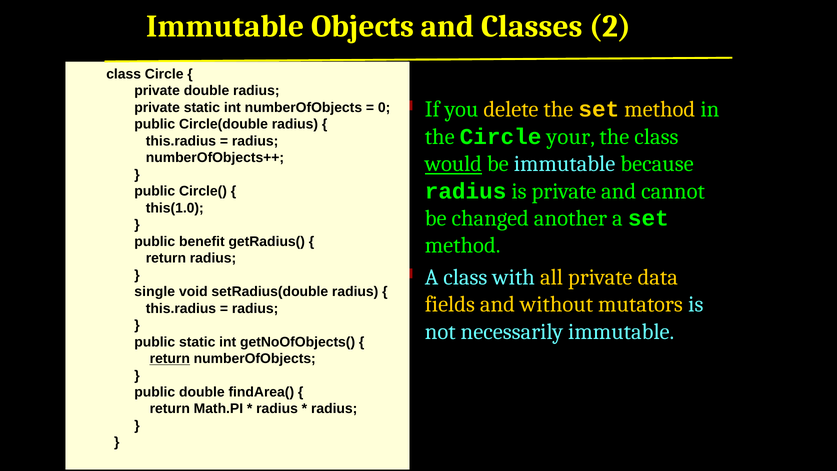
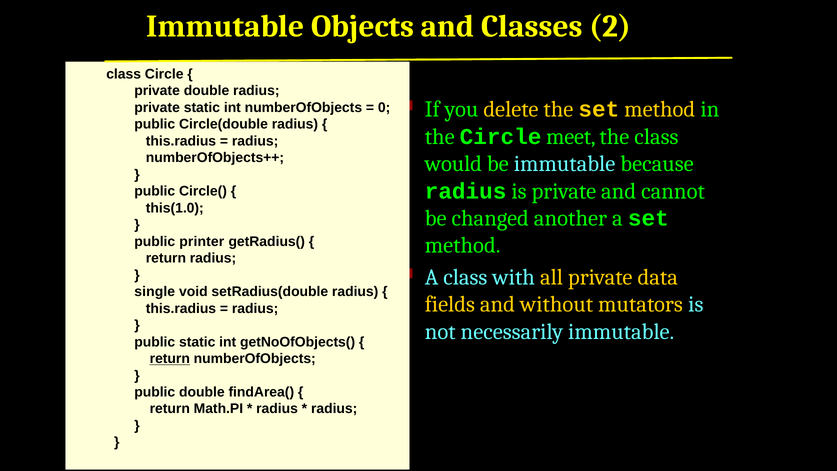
your: your -> meet (571, 137)
would underline: present -> none (453, 164)
benefit: benefit -> printer (202, 241)
